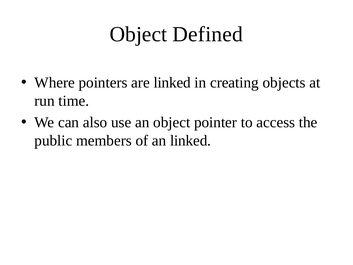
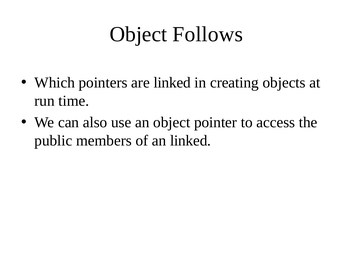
Defined: Defined -> Follows (208, 34)
Where: Where -> Which (55, 83)
